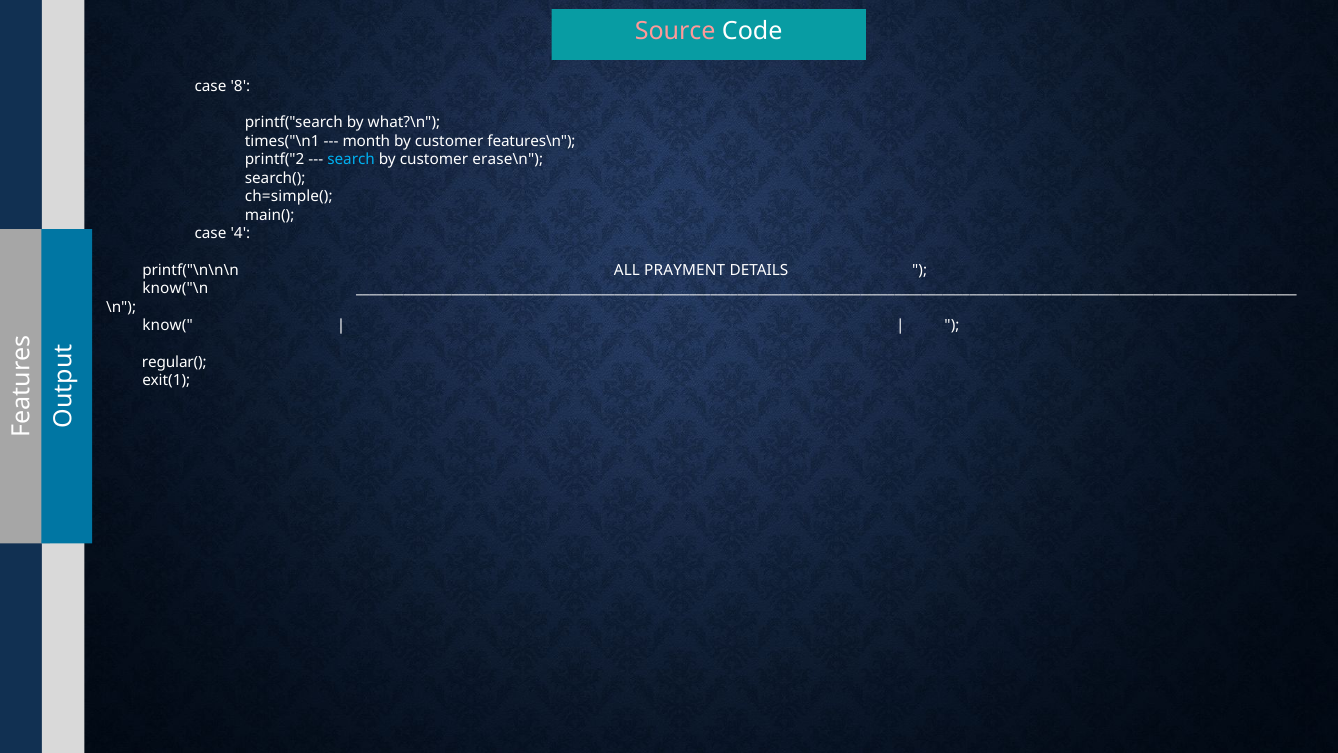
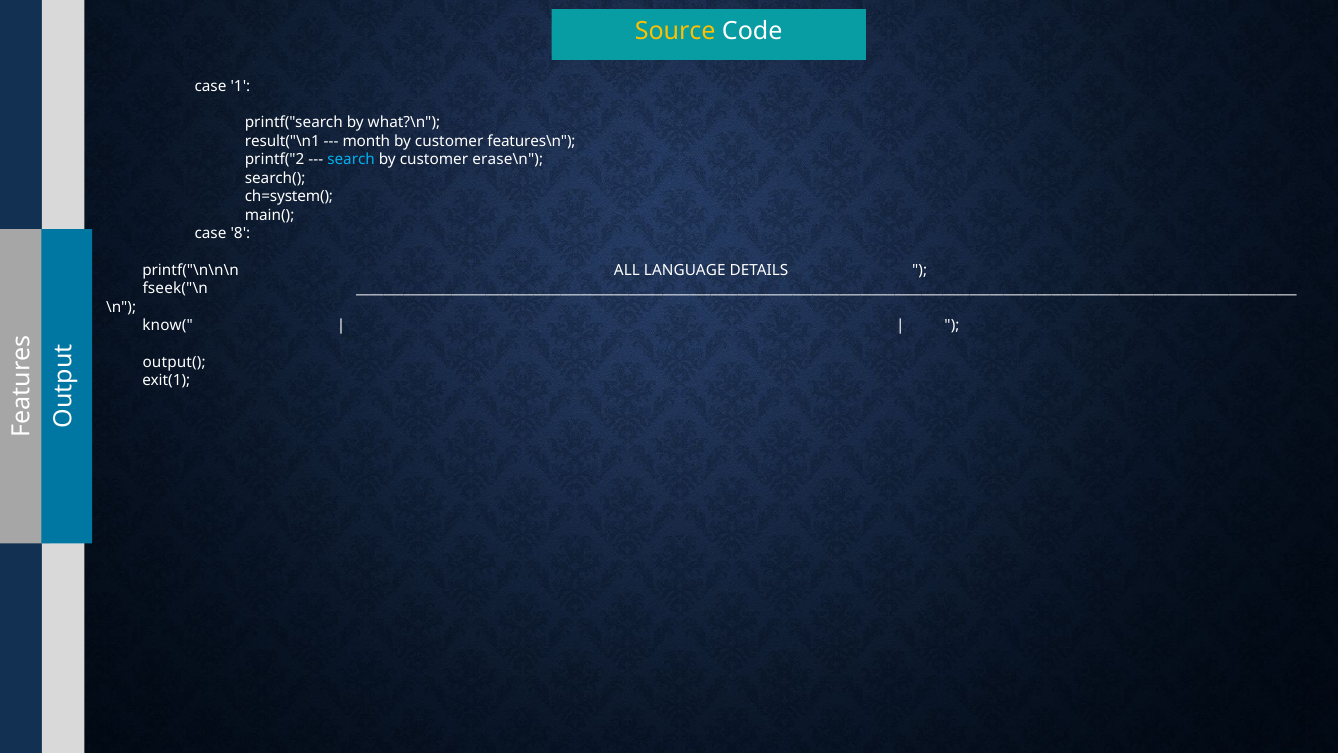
Source colour: pink -> yellow (675, 31)
8: 8 -> 1 (240, 86)
times("\n1: times("\n1 -> result("\n1 (282, 141)
ch=simple(: ch=simple( -> ch=system( (289, 196)
4: 4 -> 8 (240, 233)
PRAYMENT: PRAYMENT -> LANGUAGE (685, 270)
know("\n: know("\n -> fseek("\n (175, 289)
regular(: regular( -> output( (174, 362)
